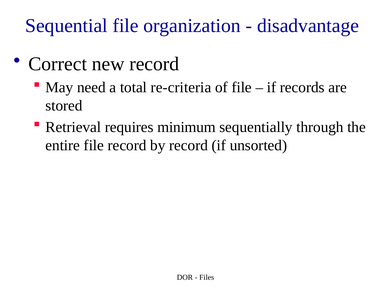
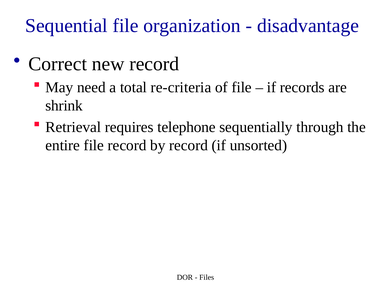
stored: stored -> shrink (64, 106)
minimum: minimum -> telephone (187, 127)
